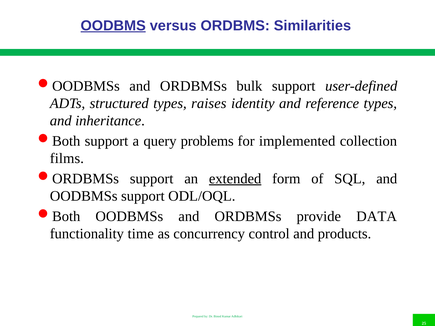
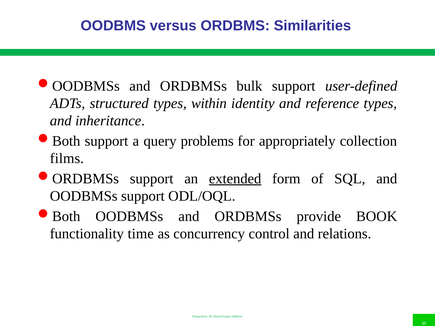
OODBMS underline: present -> none (113, 26)
raises: raises -> within (209, 103)
implemented: implemented -> appropriately (297, 141)
DATA: DATA -> BOOK (377, 216)
products: products -> relations (345, 234)
